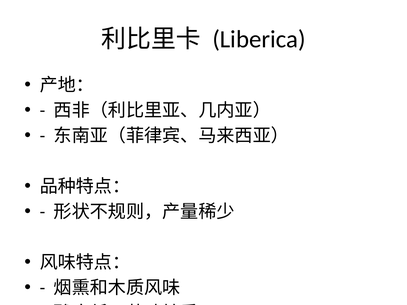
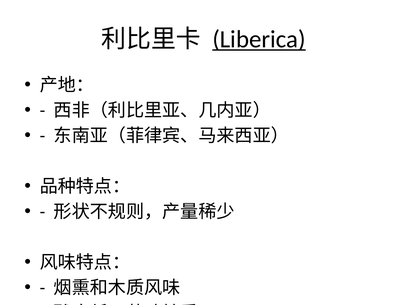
Liberica underline: none -> present (259, 39)
